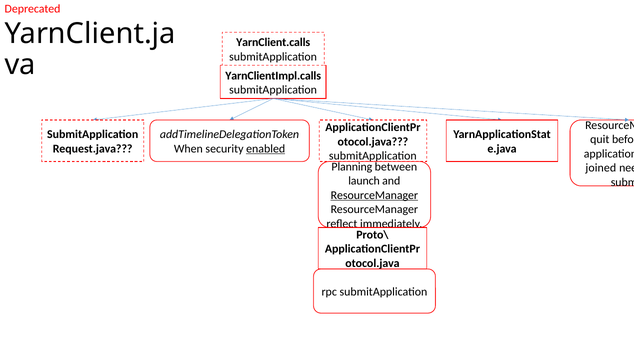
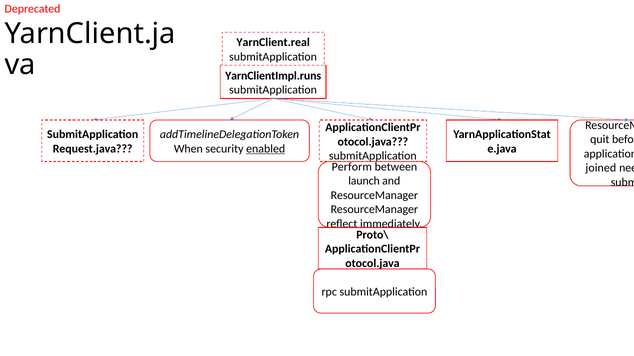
YarnClient.calls: YarnClient.calls -> YarnClient.real (273, 43)
YarnClientImpl.calls: YarnClientImpl.calls -> YarnClientImpl.runs (273, 76)
Planning: Planning -> Perform (352, 167)
ResourceManager underline: present -> none (374, 196)
